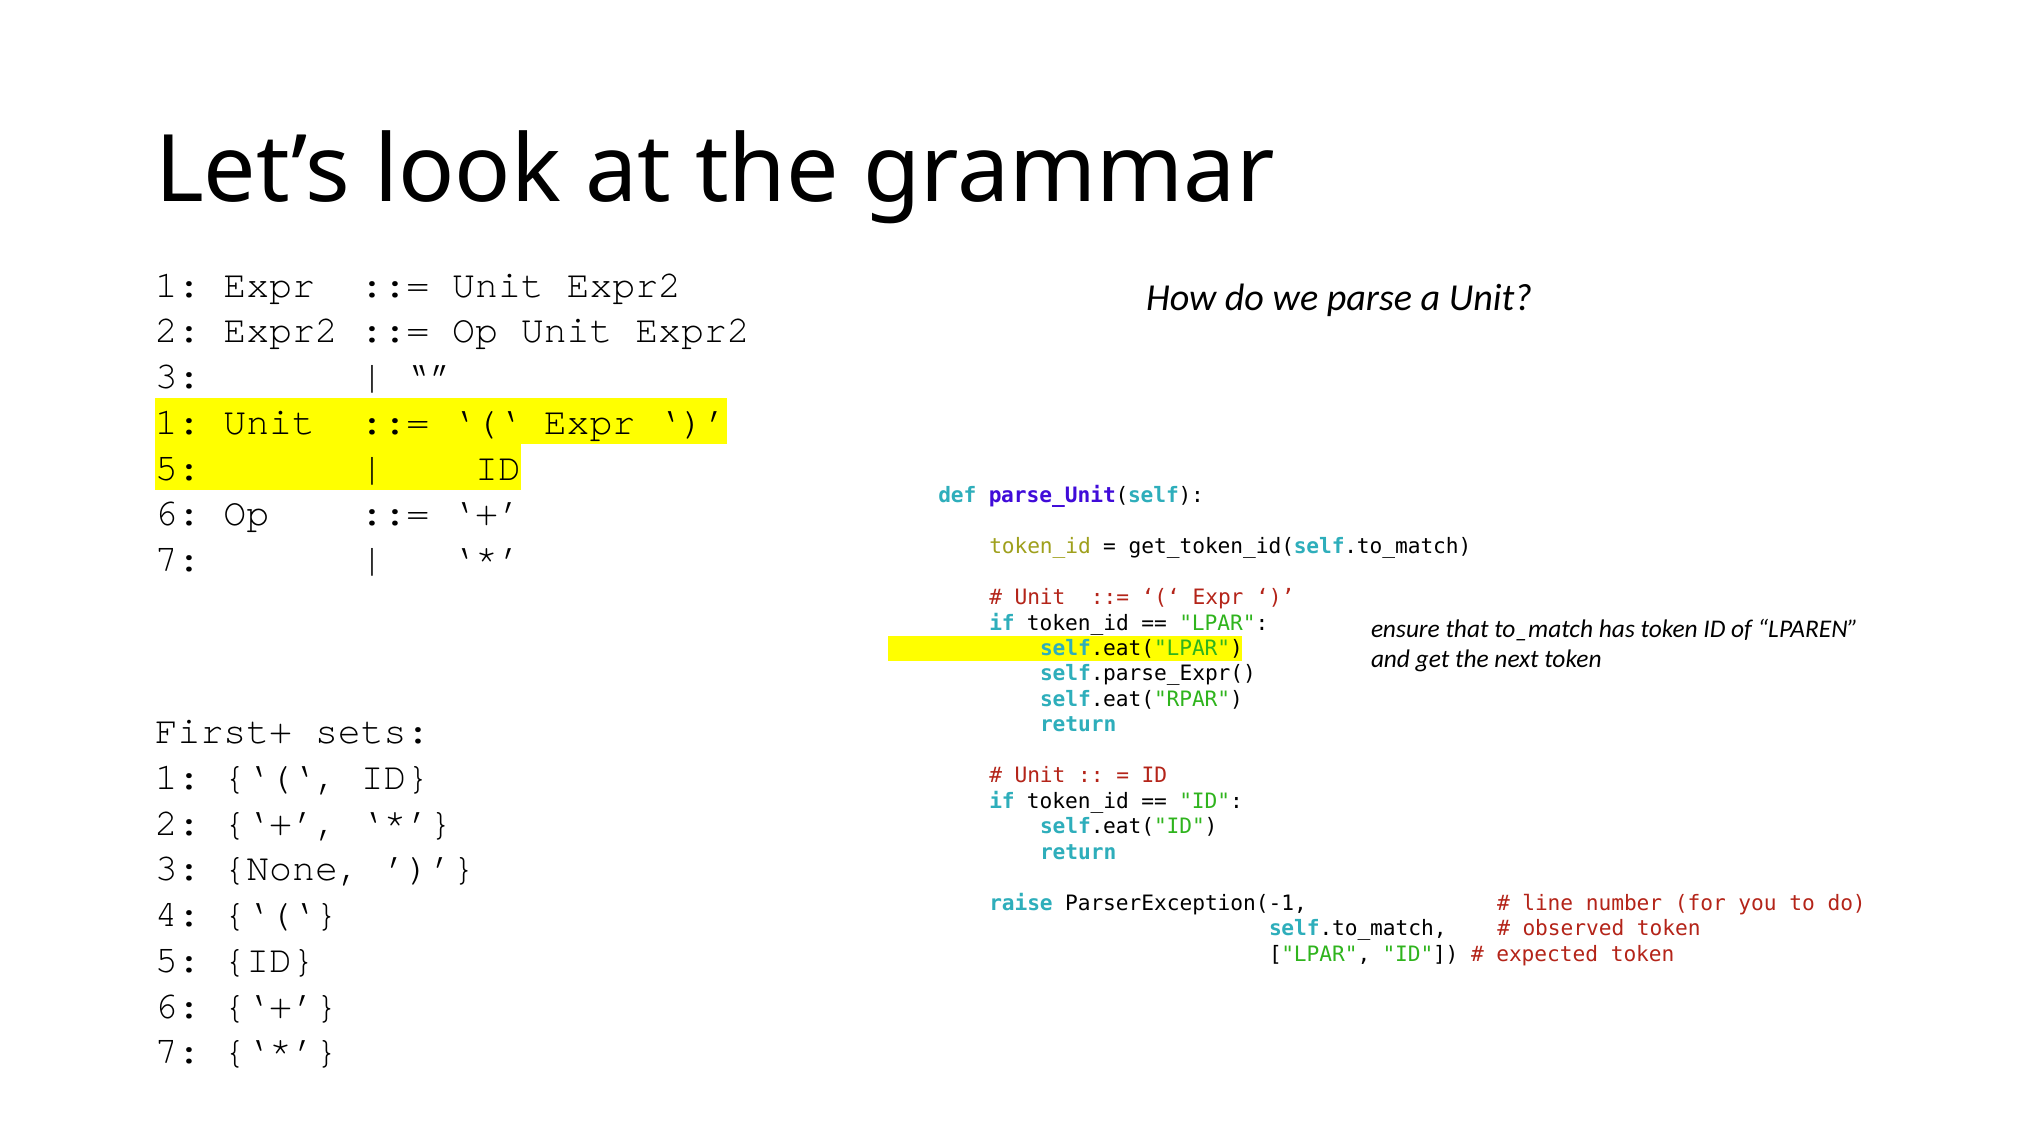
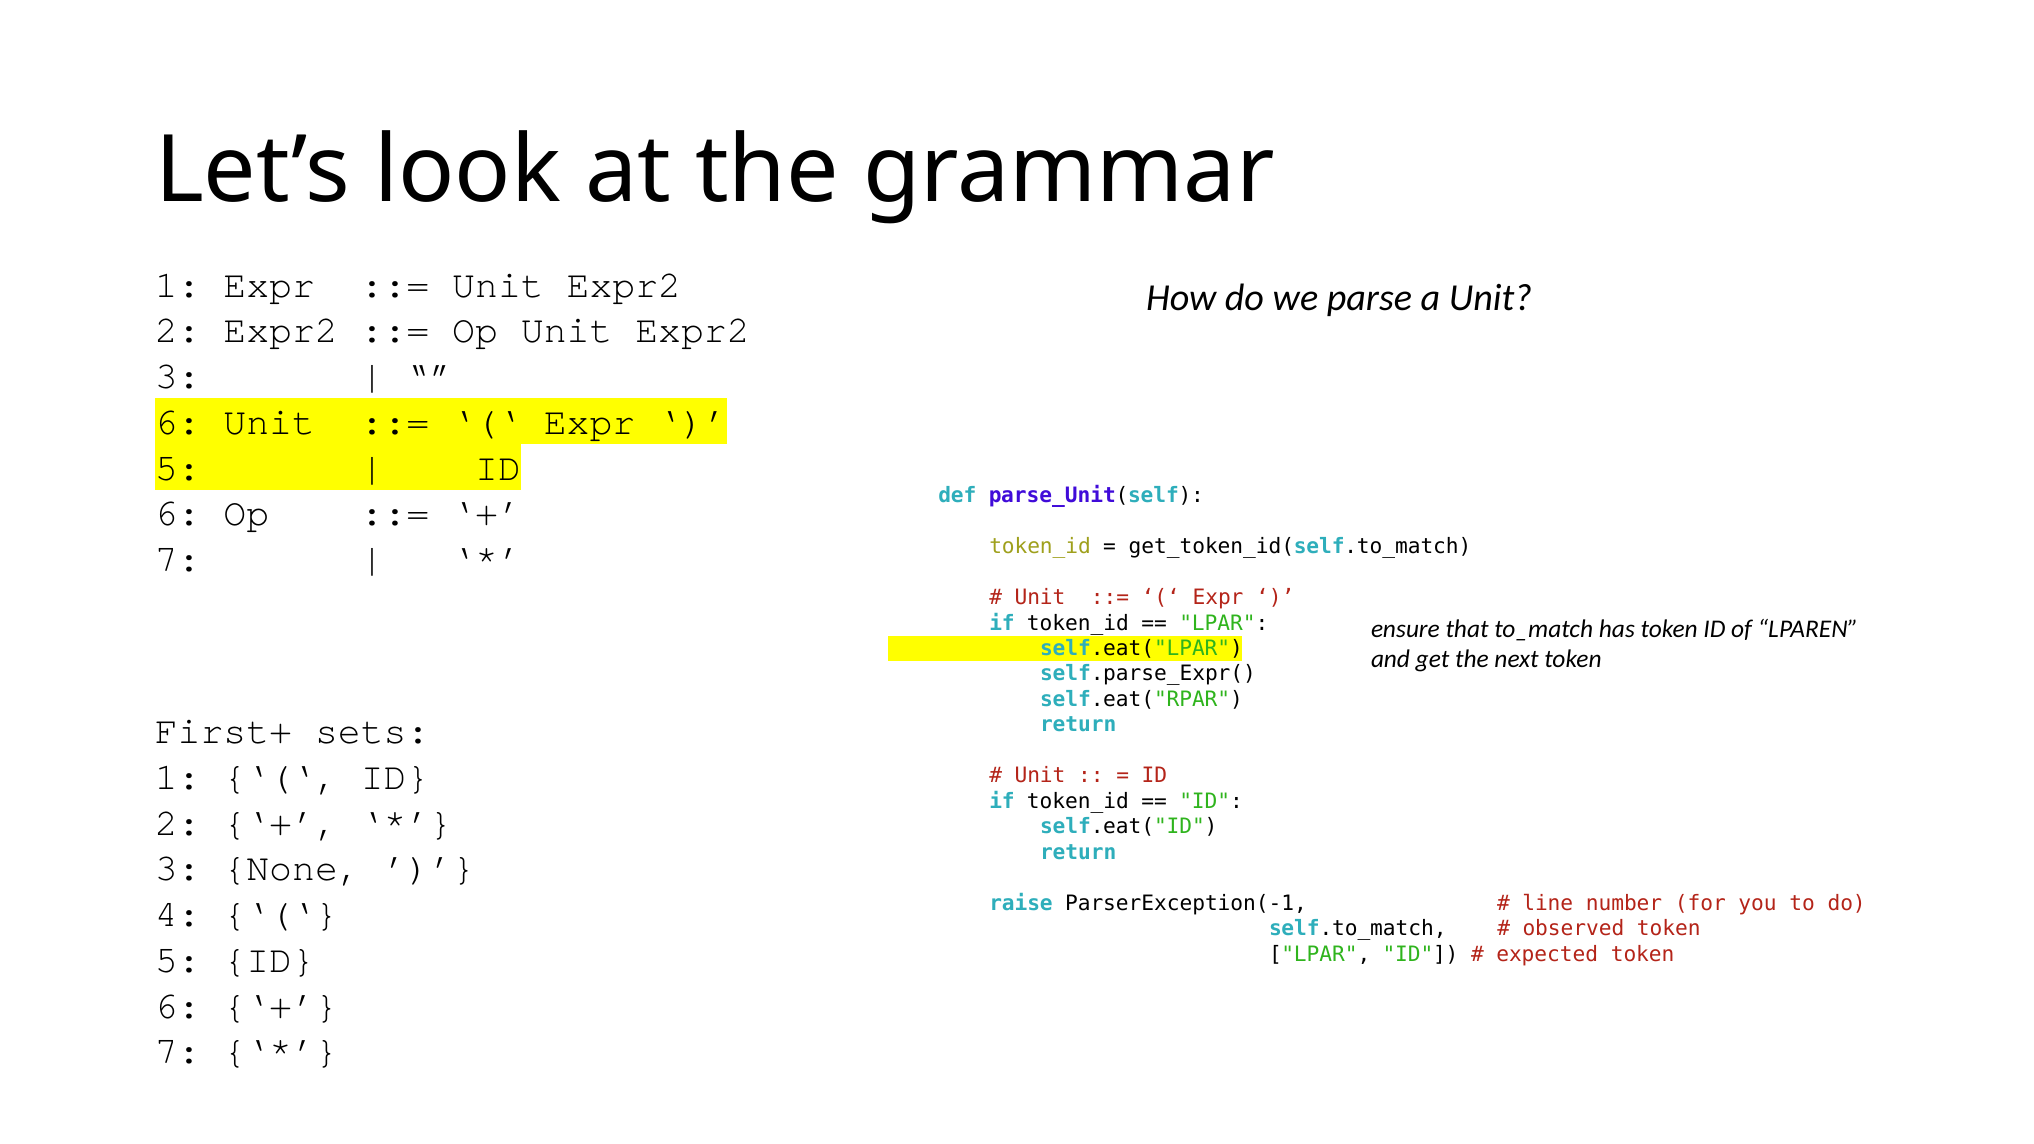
1: 1 -> 6 (178, 422)
